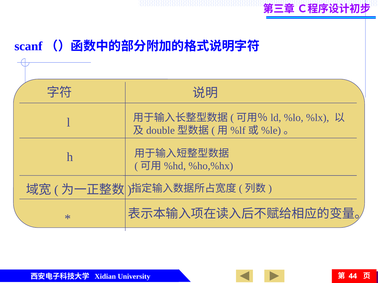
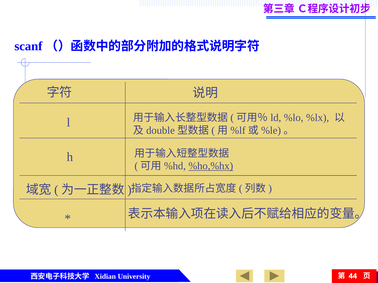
%ho,%hx underline: none -> present (211, 166)
